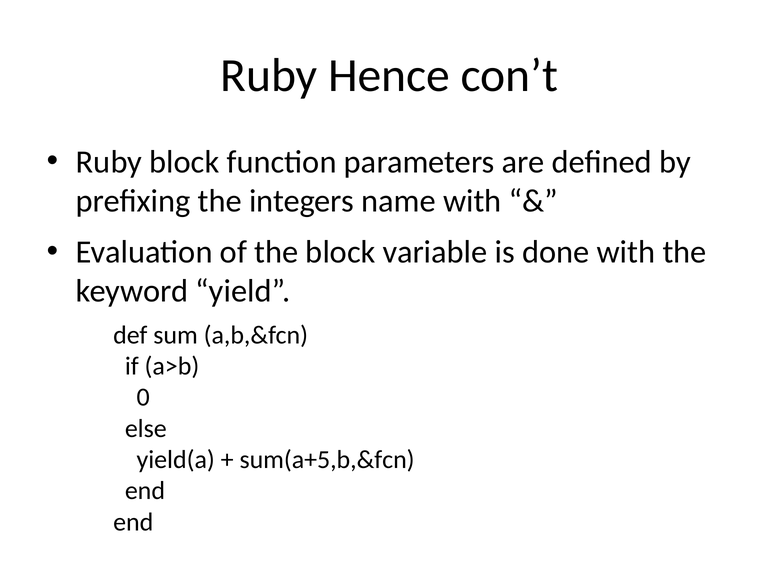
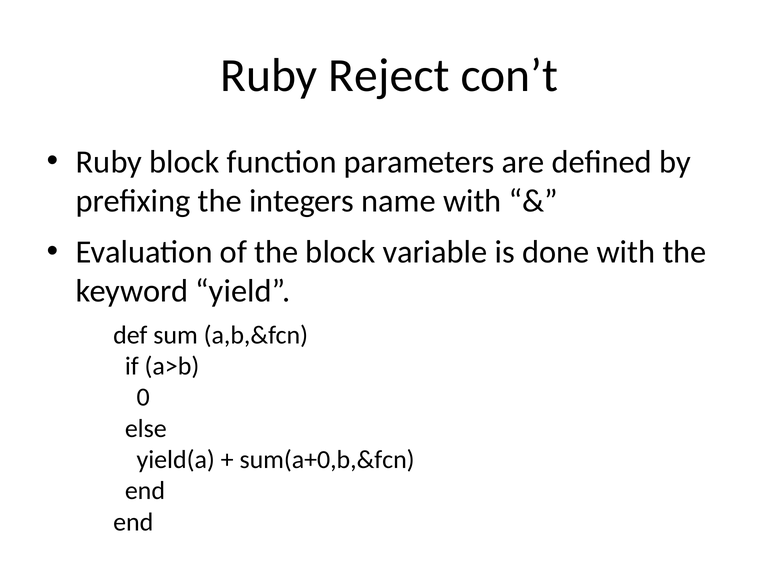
Hence: Hence -> Reject (389, 75)
sum(a+5,b,&fcn: sum(a+5,b,&fcn -> sum(a+0,b,&fcn (327, 460)
